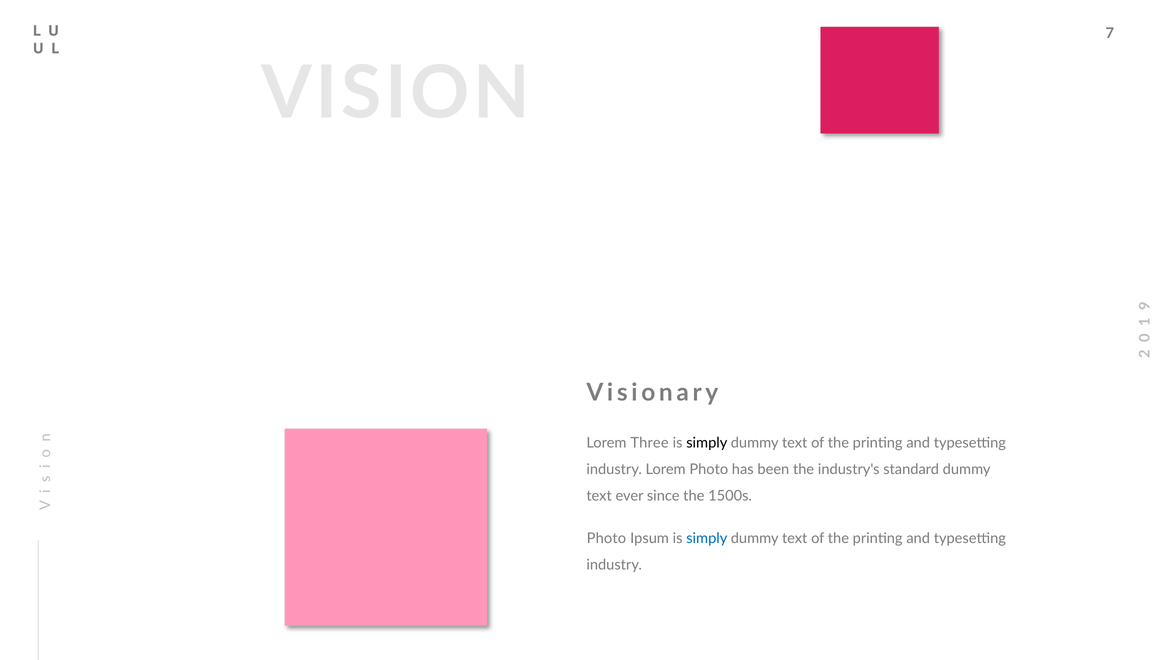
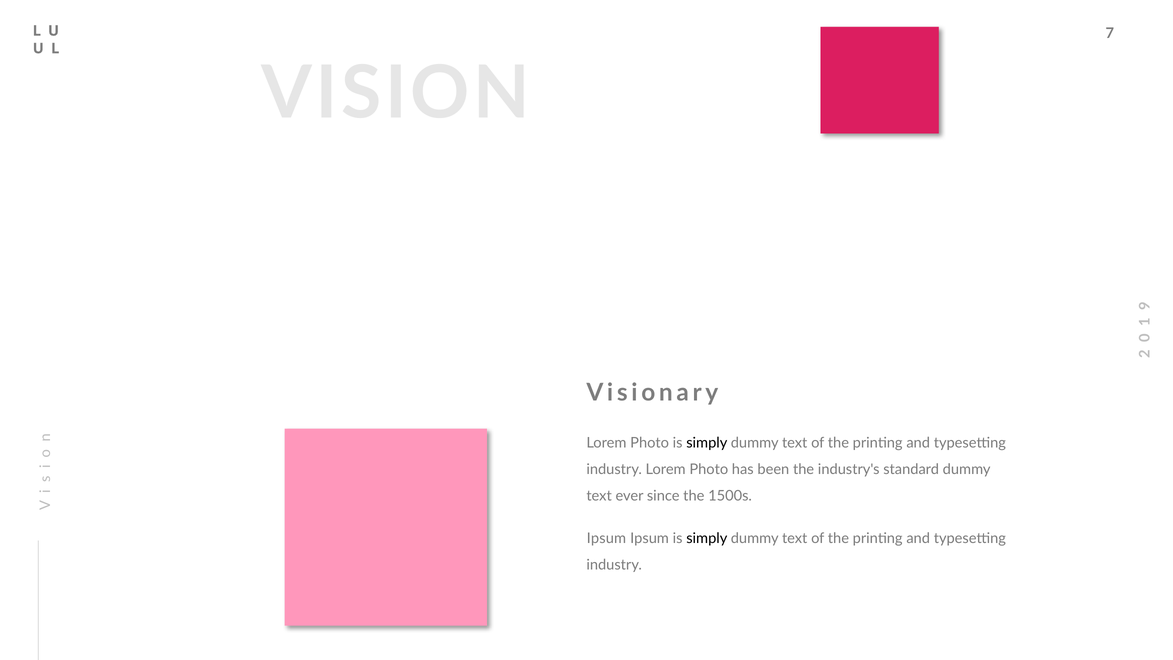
Three: Three -> Photo (650, 443)
Photo: Photo -> Ipsum (606, 538)
simply colour: blue -> black (707, 538)
